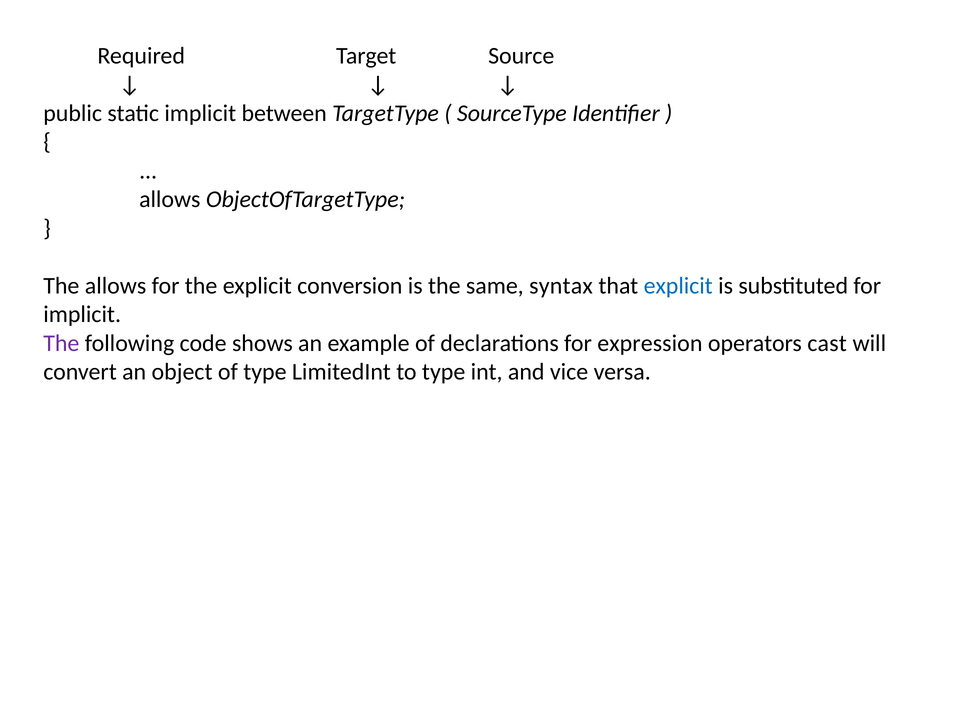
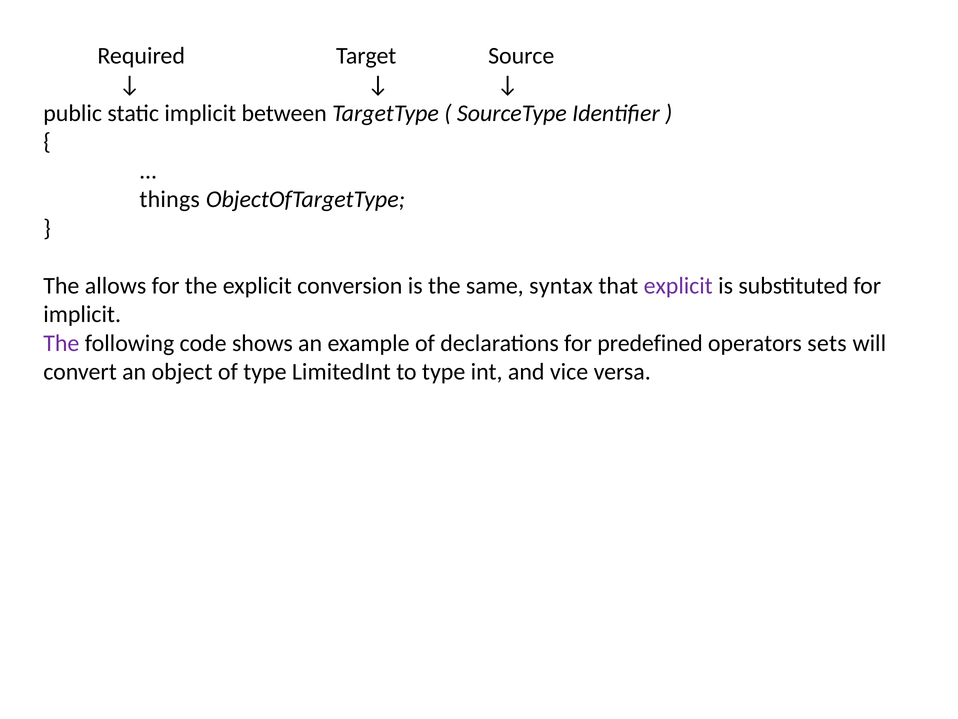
allows: allows -> things (170, 199)
explicit colour: blue -> purple (678, 285)
expression: expression -> predefined (650, 343)
cast: cast -> sets (827, 343)
